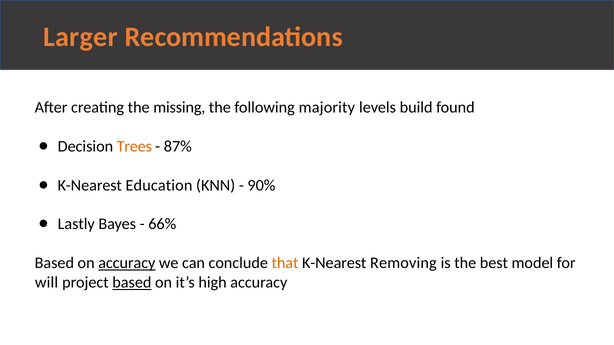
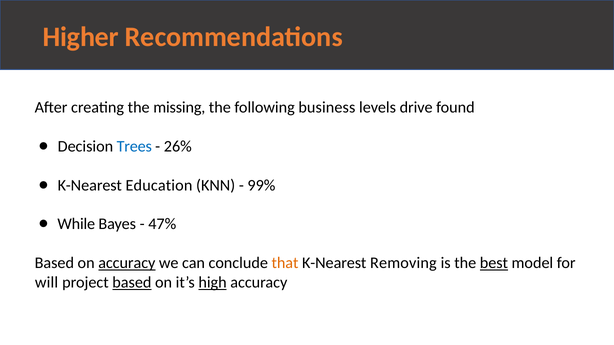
Larger: Larger -> Higher (81, 37)
majority: majority -> business (327, 108)
build: build -> drive (416, 108)
Trees colour: orange -> blue (134, 147)
87%: 87% -> 26% (178, 147)
90%: 90% -> 99% (261, 185)
Lastly: Lastly -> While (76, 224)
66%: 66% -> 47% (162, 224)
best underline: none -> present (494, 263)
high underline: none -> present (213, 283)
